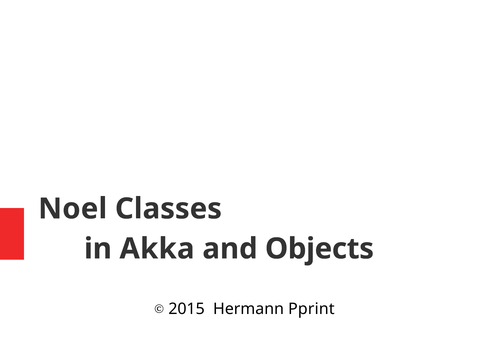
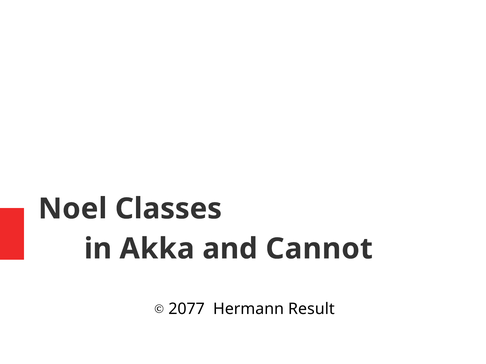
Objects: Objects -> Cannot (319, 249)
2015: 2015 -> 2077 (187, 309)
Pprint: Pprint -> Result (311, 309)
